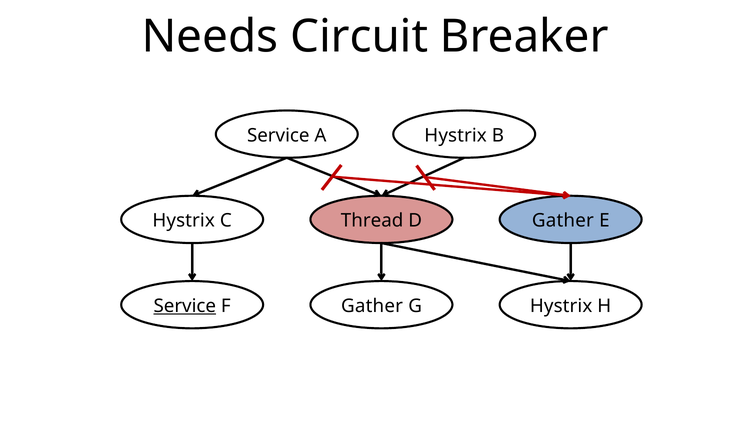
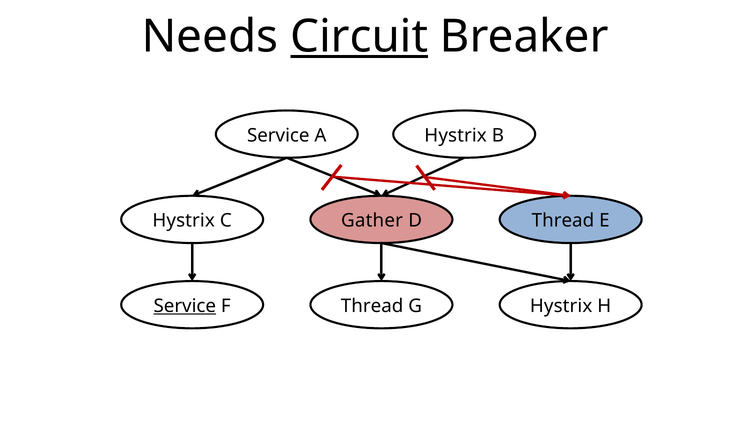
Circuit underline: none -> present (359, 37)
Thread: Thread -> Gather (372, 221)
D Gather: Gather -> Thread (563, 221)
F Gather: Gather -> Thread (372, 306)
